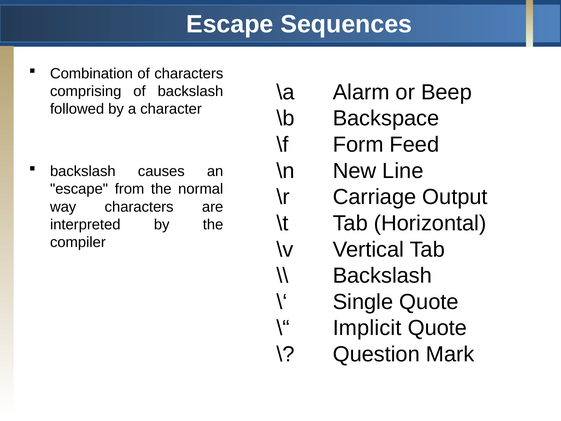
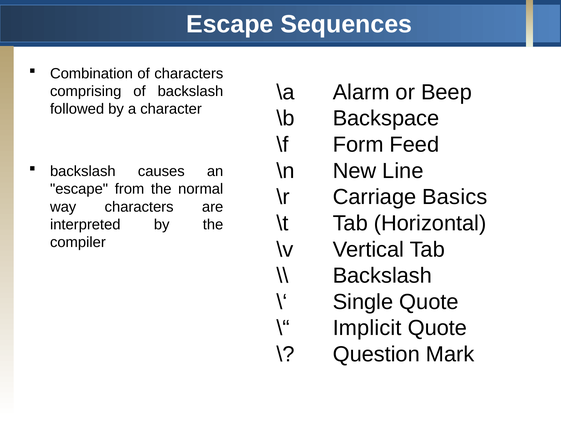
Output: Output -> Basics (455, 197)
